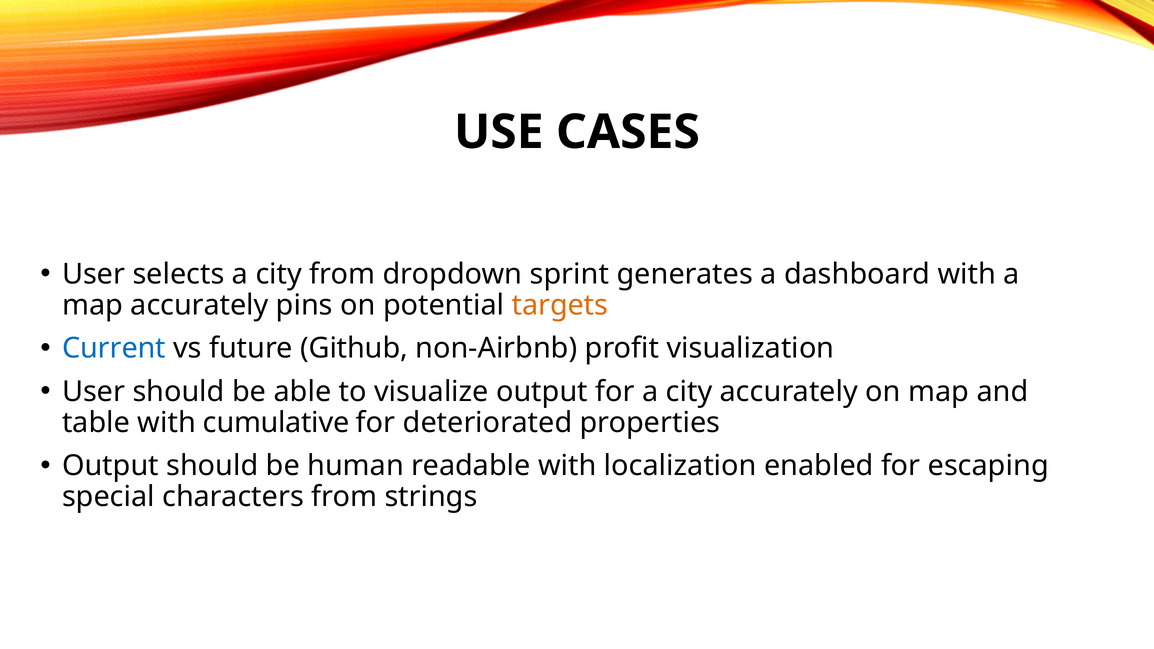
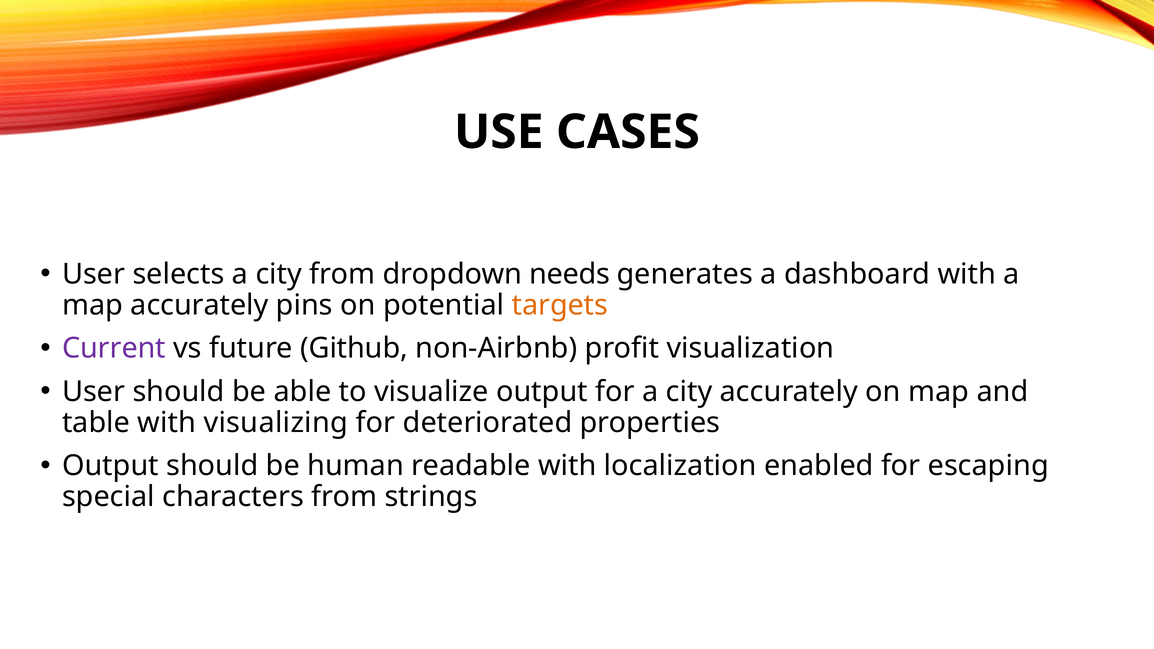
sprint: sprint -> needs (570, 274)
Current colour: blue -> purple (114, 348)
cumulative: cumulative -> visualizing (276, 423)
